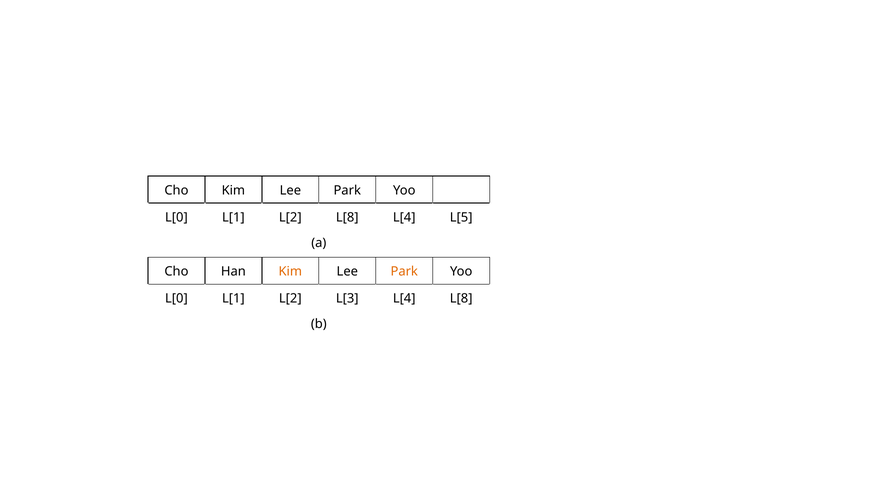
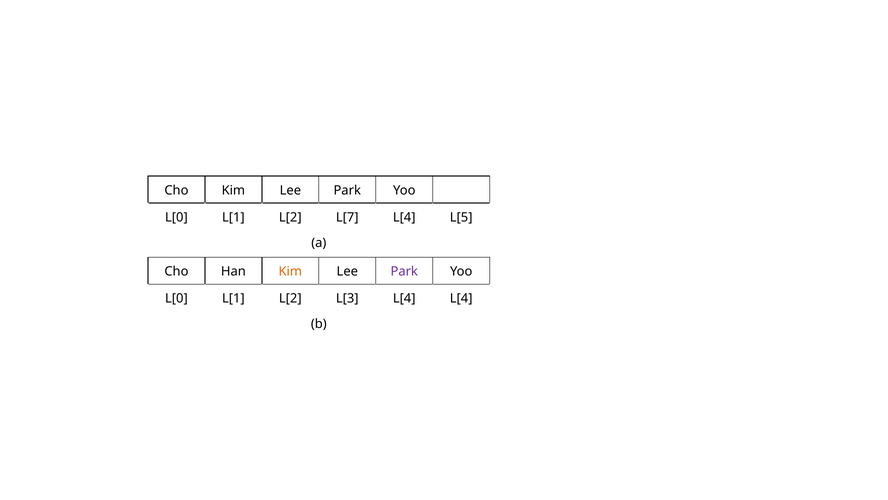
L[2 L[8: L[8 -> L[7 (347, 217)
Park colour: orange -> purple (404, 271)
L[4 L[8: L[8 -> L[4 (461, 298)
